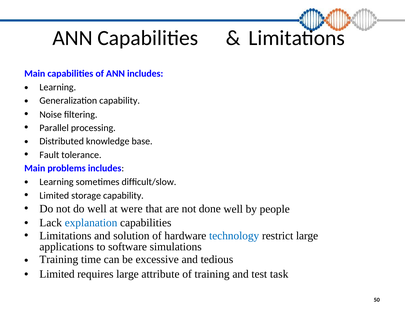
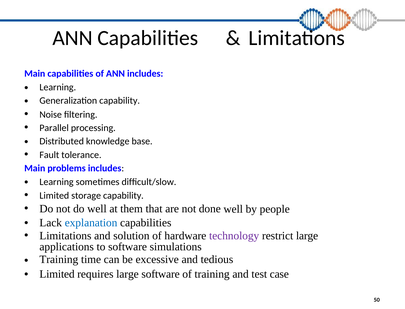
were: were -> them (132, 209)
technology colour: blue -> purple (234, 236)
large attribute: attribute -> software (161, 274)
task: task -> case (279, 274)
